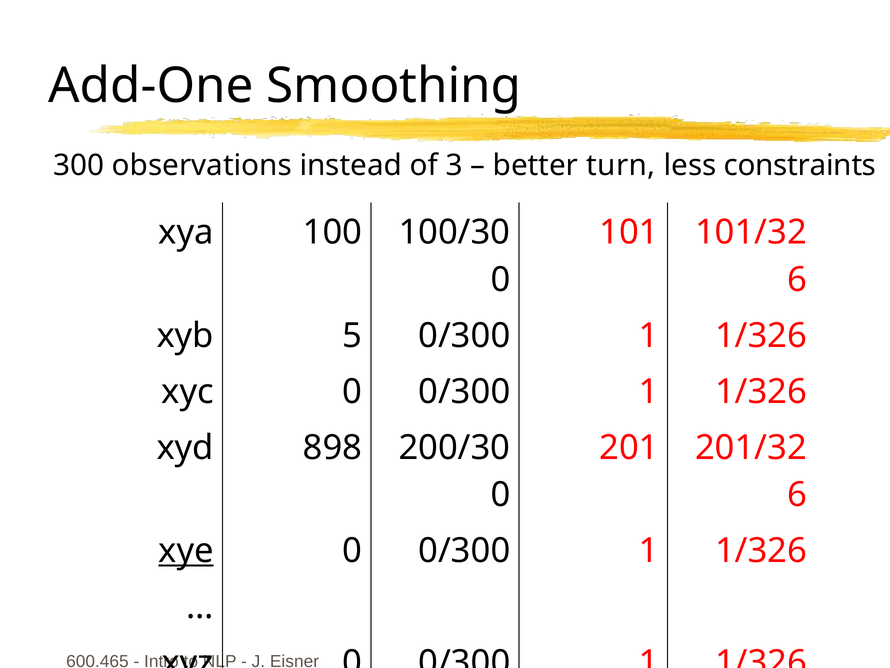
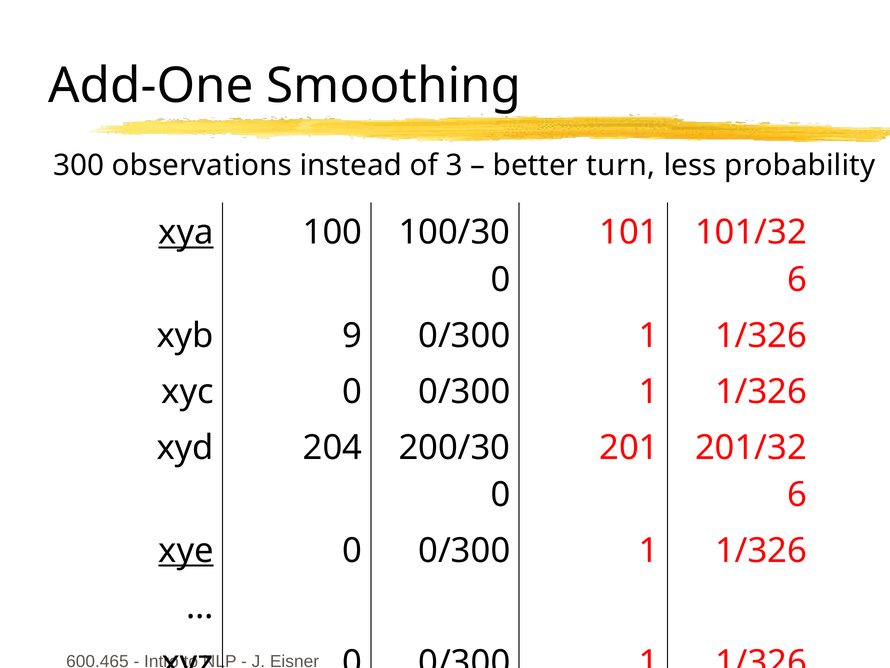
constraints: constraints -> probability (800, 165)
xya underline: none -> present (186, 232)
5: 5 -> 9 (352, 335)
898: 898 -> 204 (332, 447)
